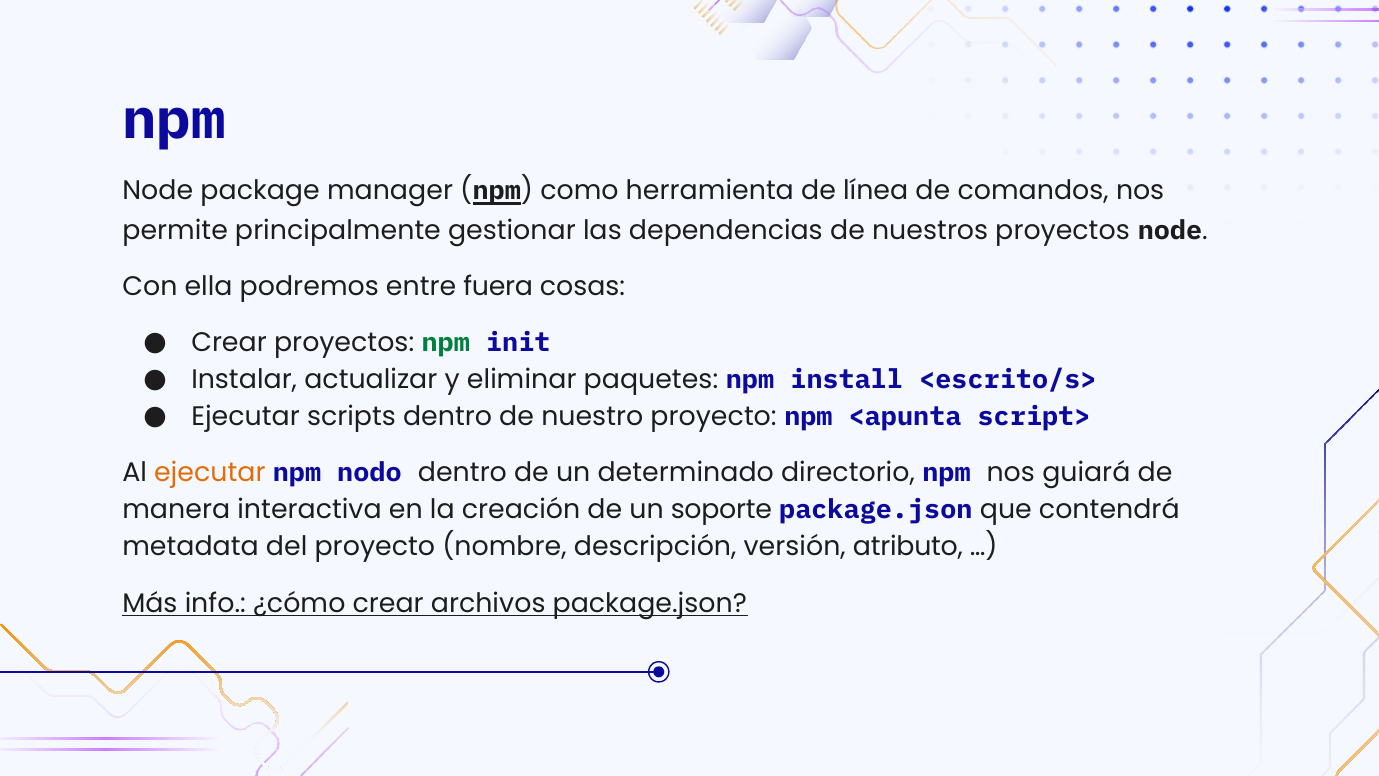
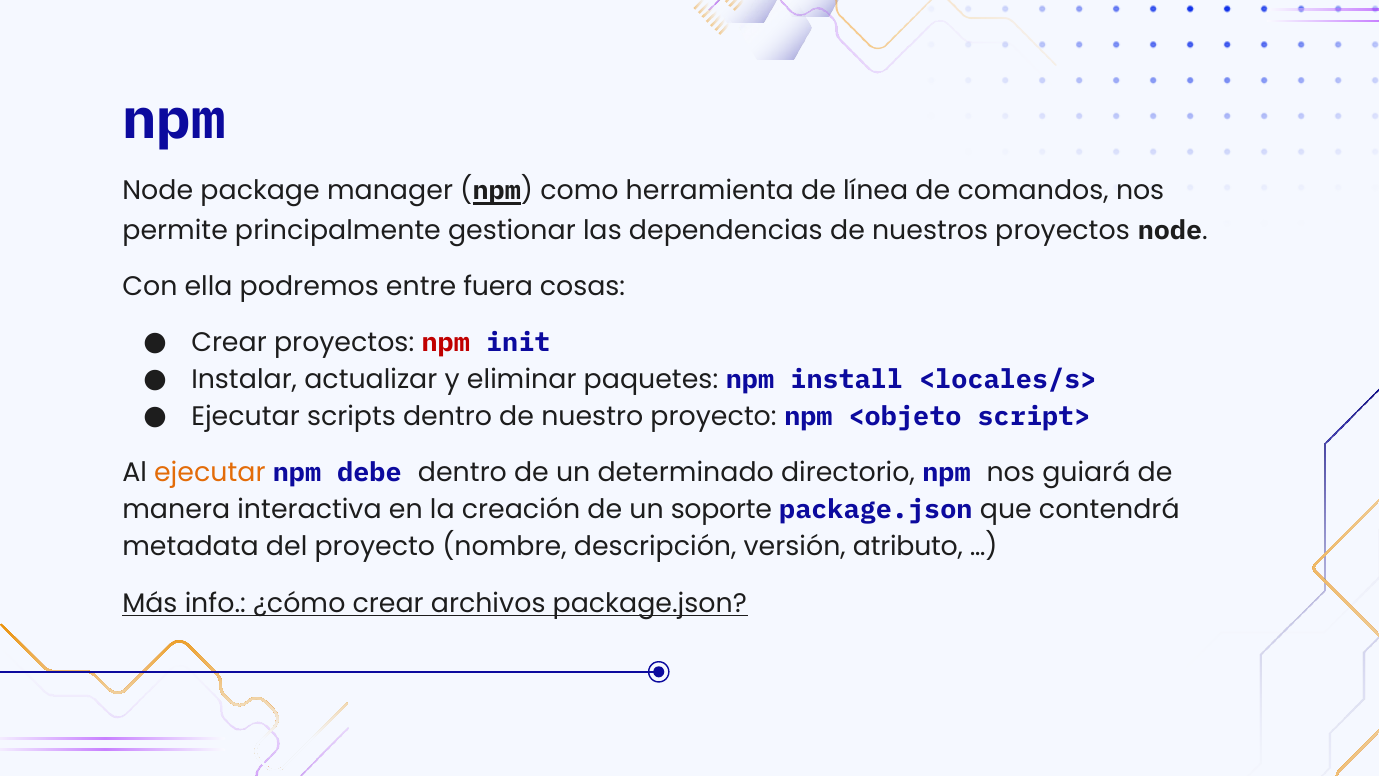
npm colour: green -> red (446, 342)
<escrito/s>: <escrito/s> -> <locales/s> (1008, 379)
<apunta: <apunta -> <objeto (905, 416)
nodo: nodo -> debe (369, 472)
